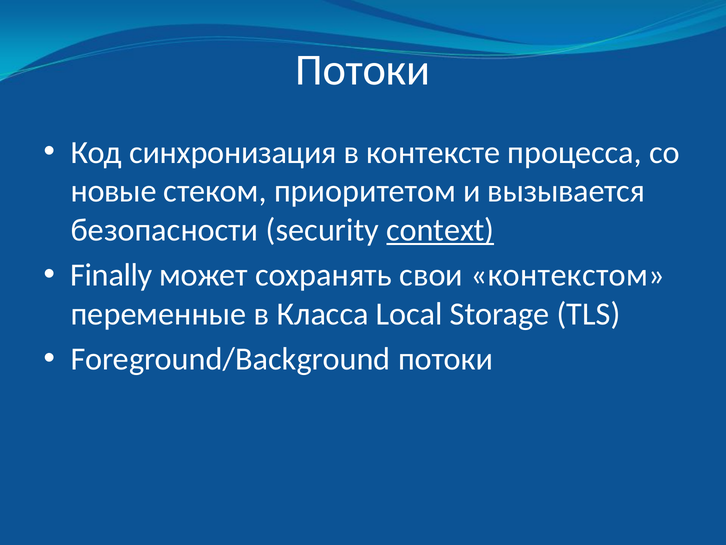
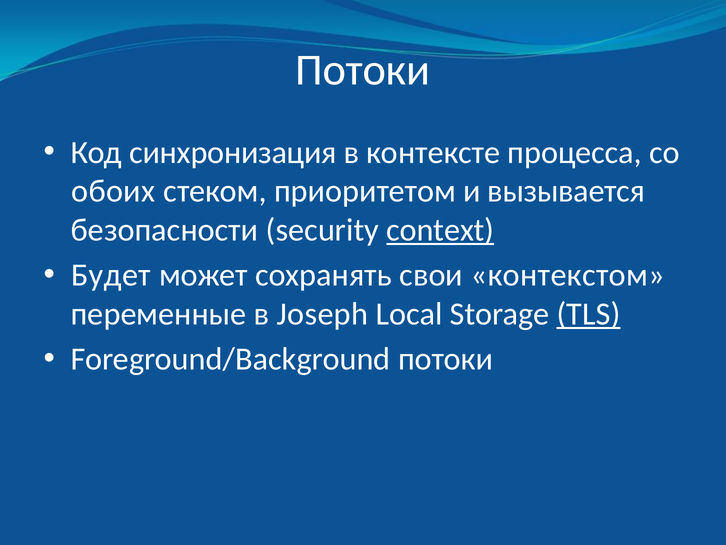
новые: новые -> обоих (113, 191)
Finally: Finally -> Будет (111, 275)
Класса: Класса -> Joseph (322, 314)
TLS underline: none -> present (589, 314)
